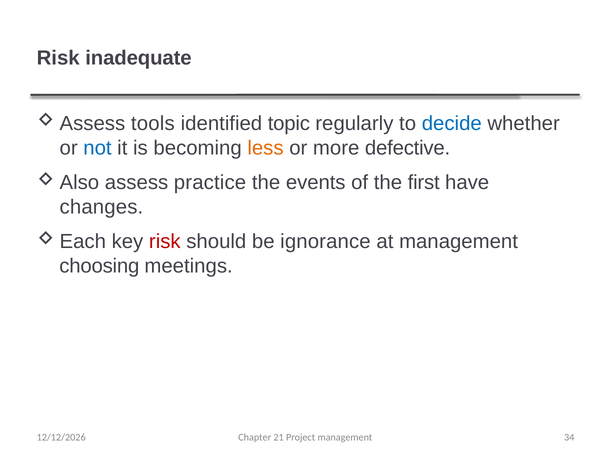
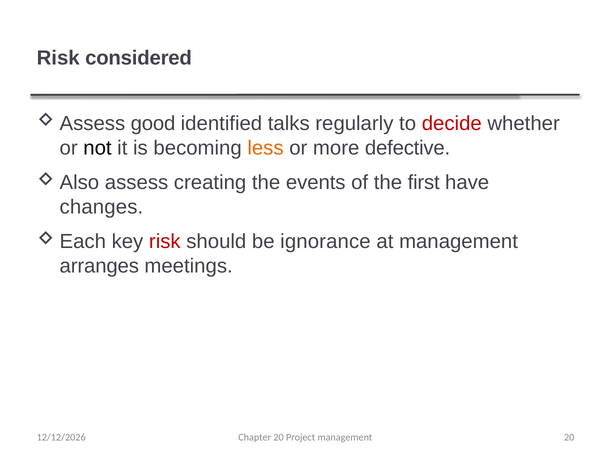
inadequate: inadequate -> considered (139, 58)
tools: tools -> good (153, 124)
topic: topic -> talks (289, 124)
decide colour: blue -> red (452, 124)
not colour: blue -> black (97, 148)
practice: practice -> creating (210, 183)
choosing: choosing -> arranges (99, 266)
Chapter 21: 21 -> 20 (279, 438)
management 34: 34 -> 20 (569, 438)
